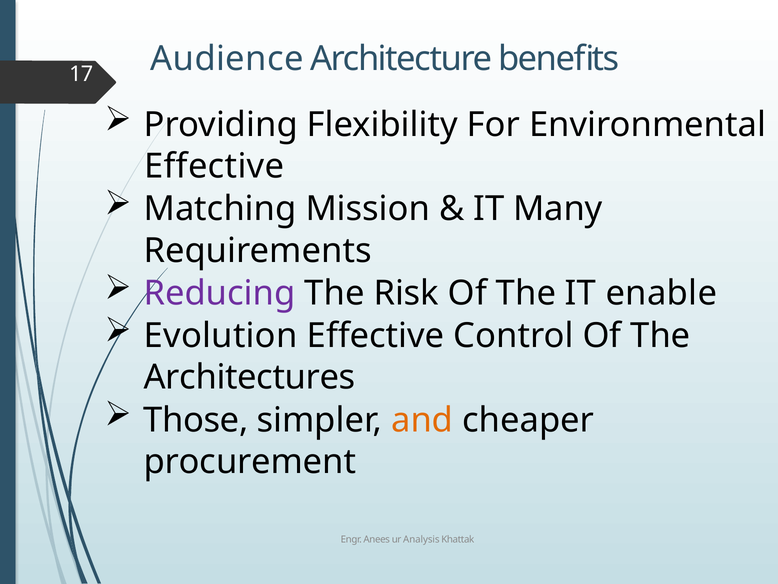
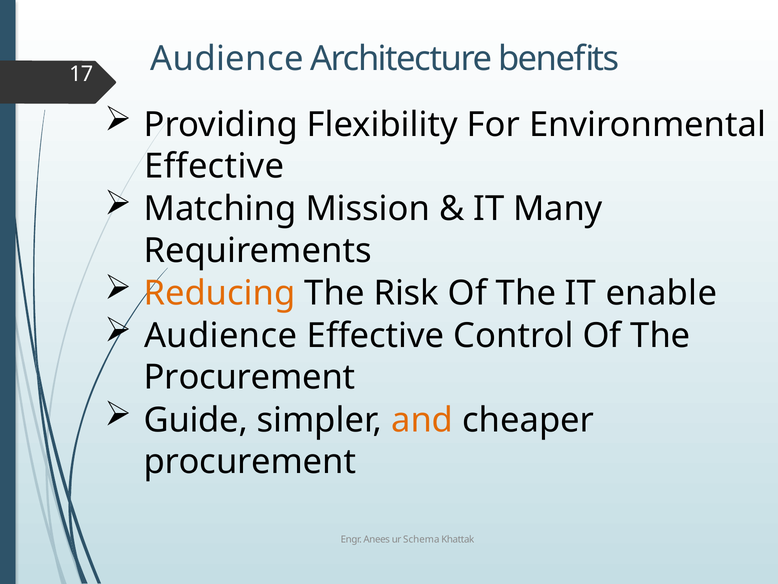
Reducing colour: purple -> orange (220, 293)
Evolution: Evolution -> Audience (221, 336)
Architectures: Architectures -> Procurement (249, 377)
Those: Those -> Guide (196, 420)
Analysis: Analysis -> Schema (421, 539)
